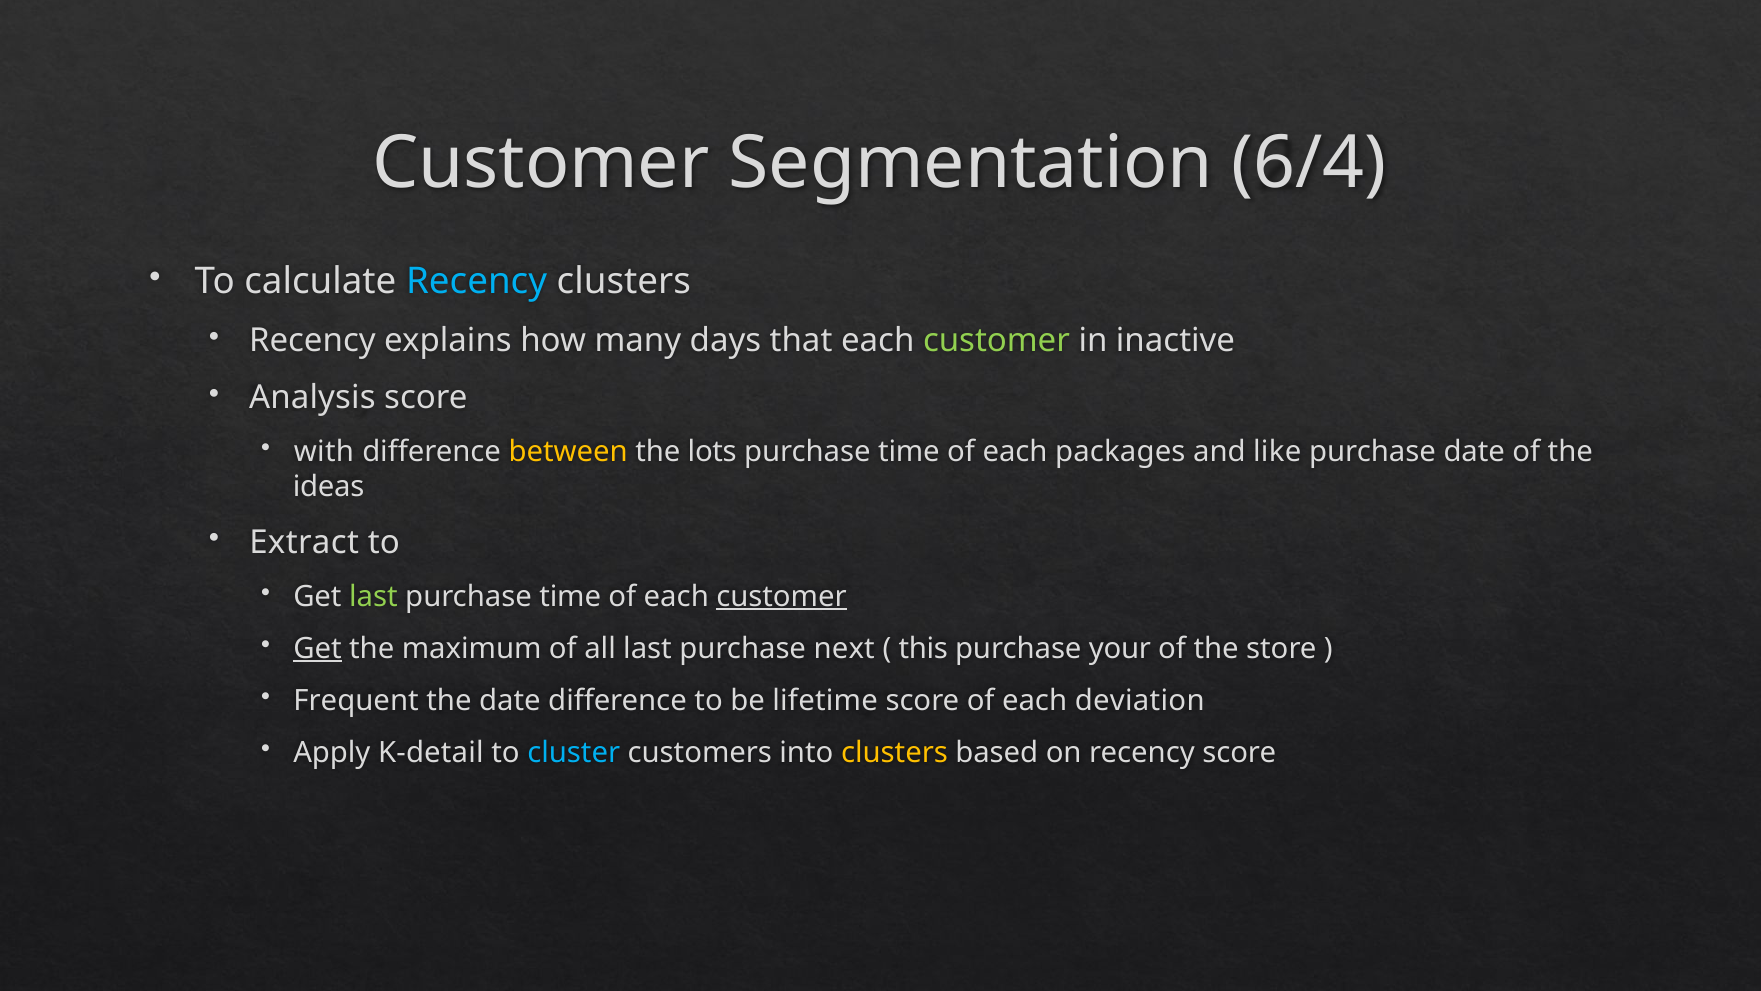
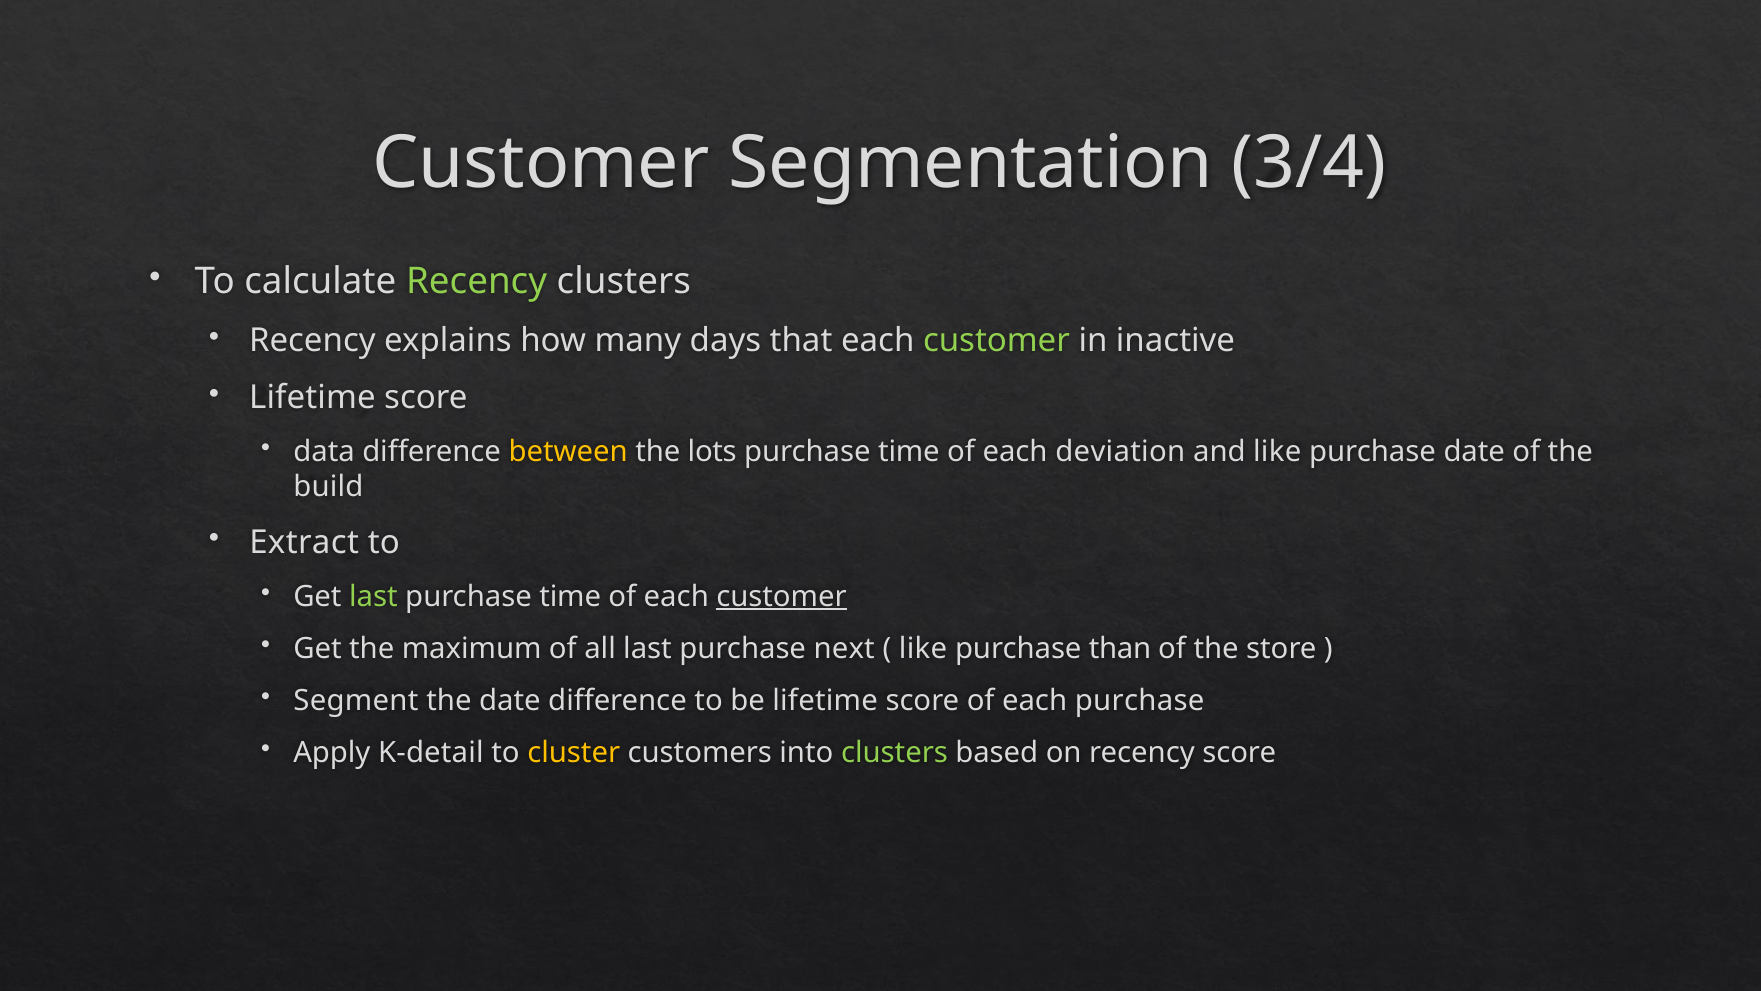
6/4: 6/4 -> 3/4 (1309, 163)
Recency colour: light blue -> light green (477, 281)
Analysis: Analysis -> Lifetime (312, 398)
with: with -> data (324, 452)
packages: packages -> deviation (1120, 452)
ideas: ideas -> build (328, 487)
Get underline: present -> none (318, 648)
this: this -> like (923, 648)
your: your -> than (1120, 648)
Frequent: Frequent -> Segment (356, 700)
each deviation: deviation -> purchase (1140, 700)
cluster colour: light blue -> yellow (574, 753)
clusters colour: yellow -> light green (894, 753)
